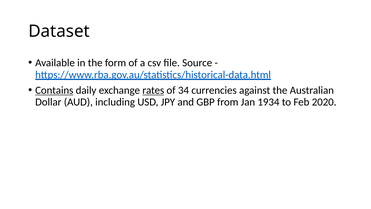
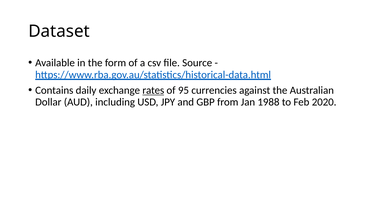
Contains underline: present -> none (54, 90)
34: 34 -> 95 (183, 90)
1934: 1934 -> 1988 (268, 102)
